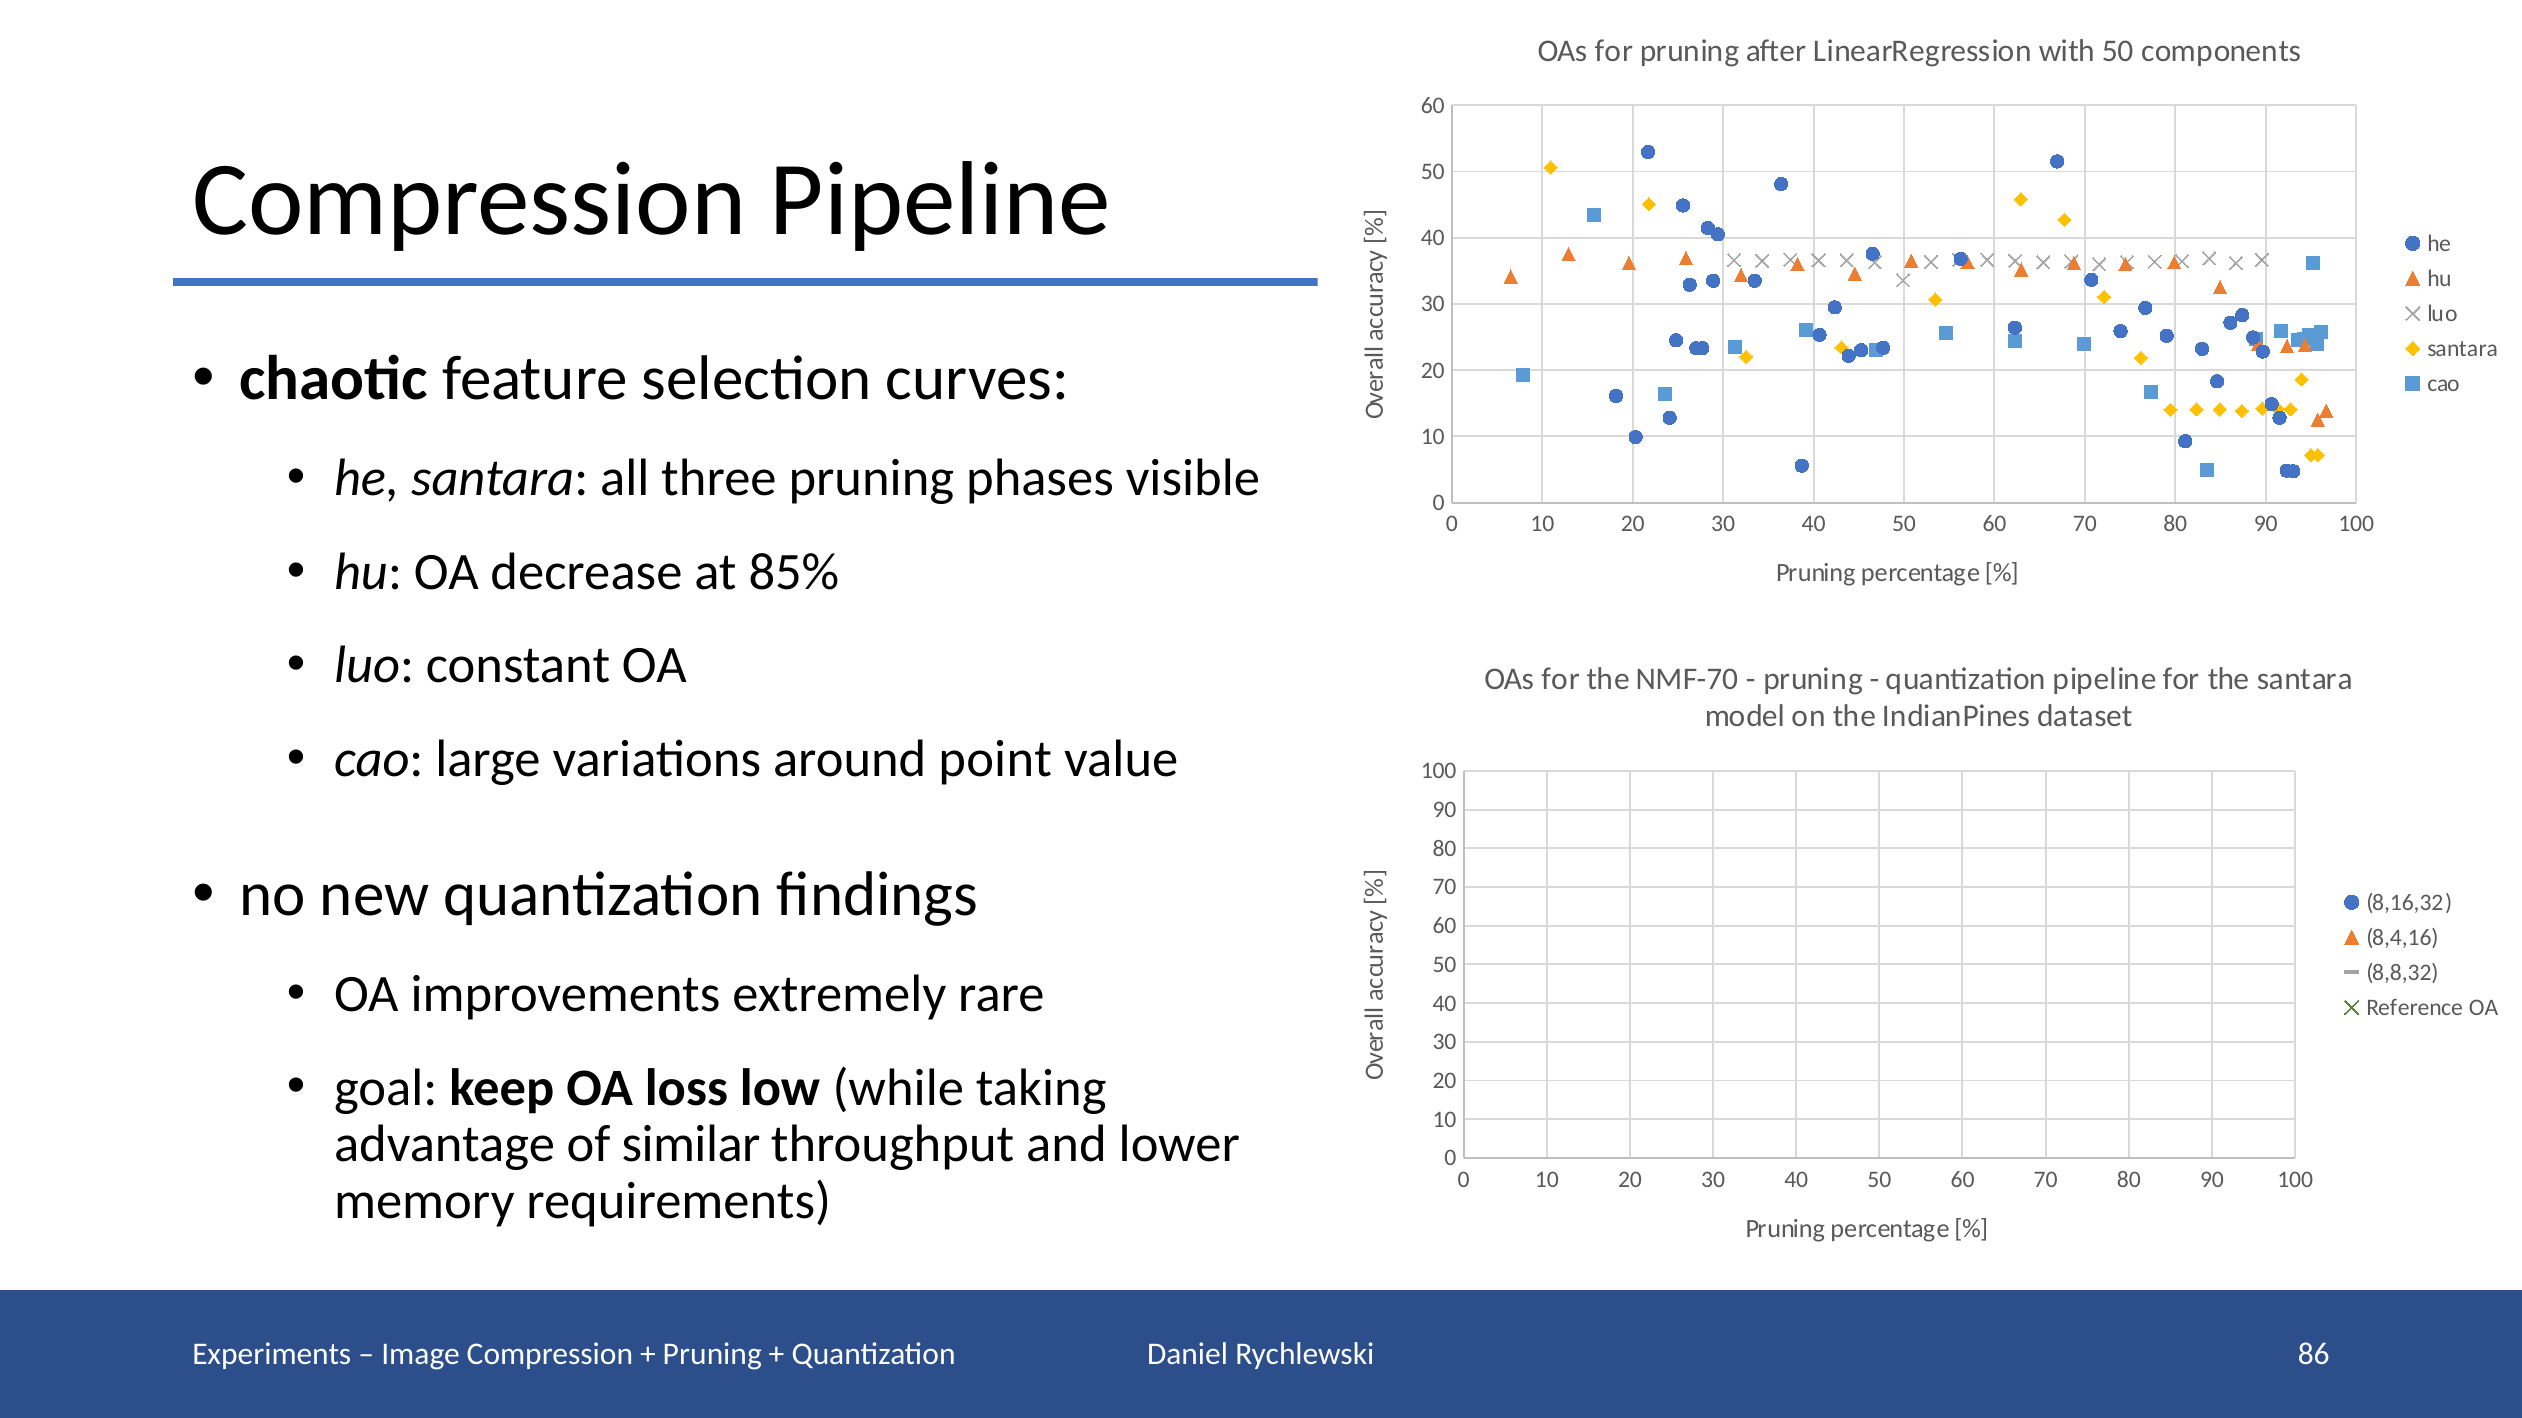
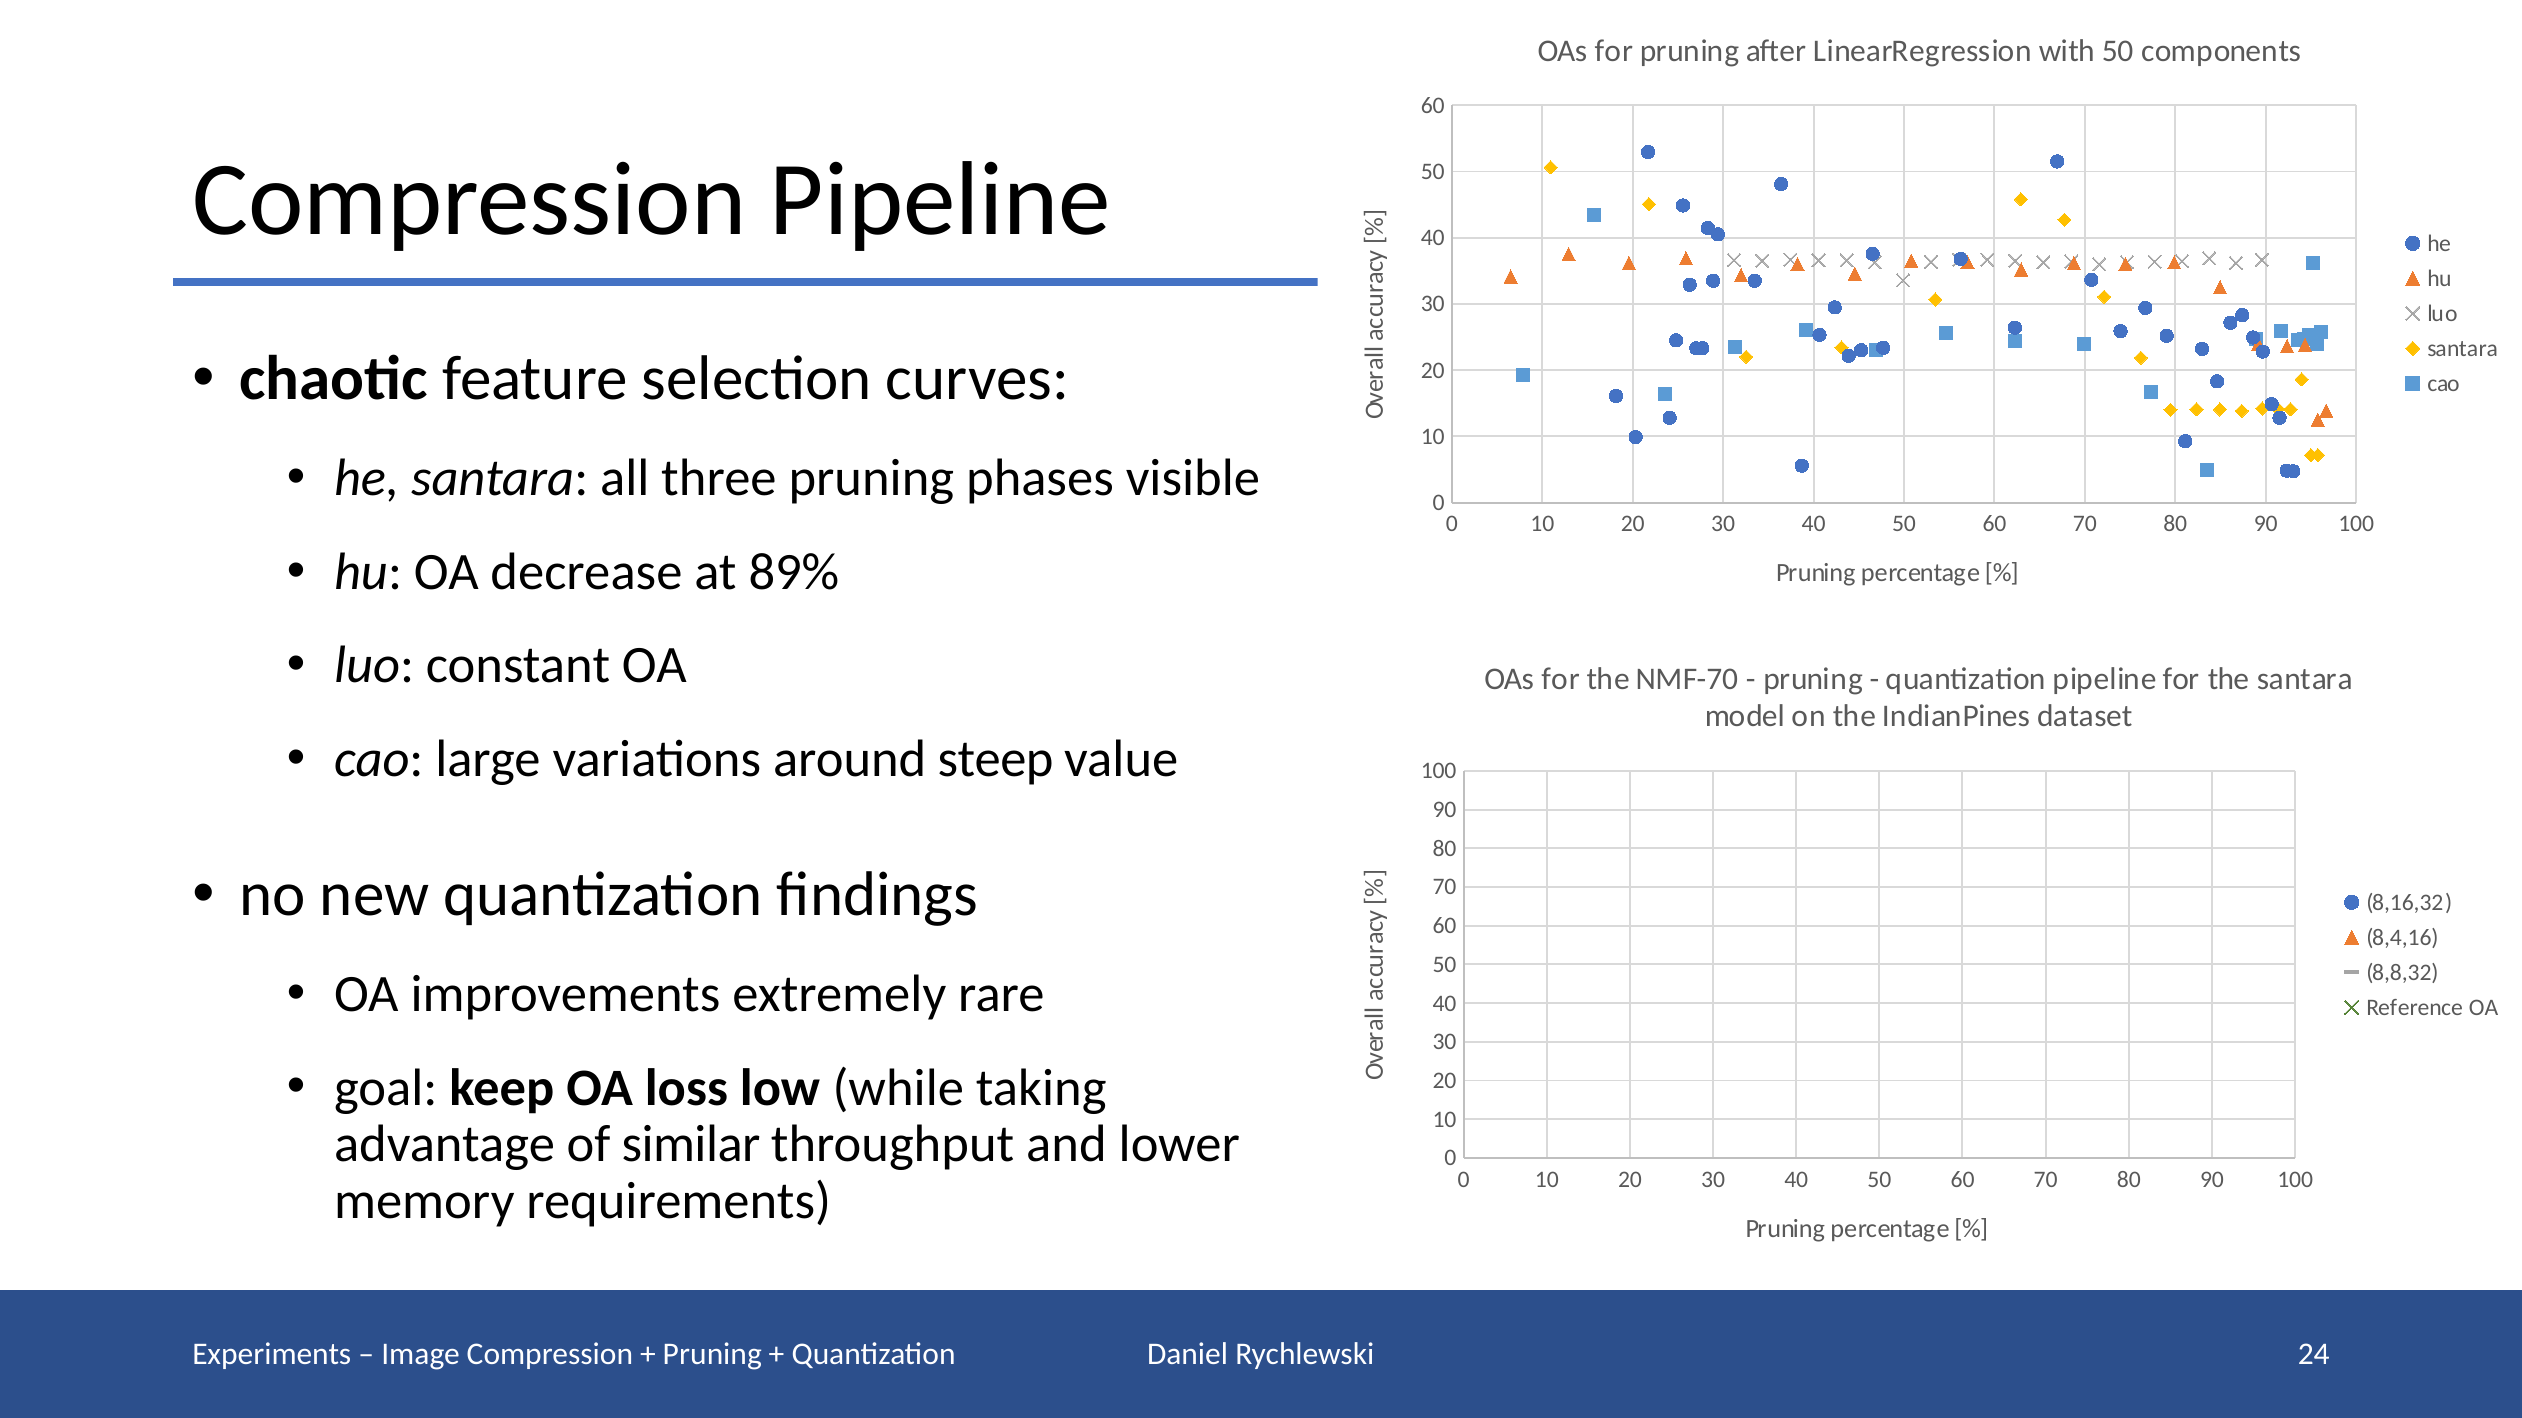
85%: 85% -> 89% (794, 572)
point: point -> steep (996, 759)
86: 86 -> 24 (2314, 1354)
